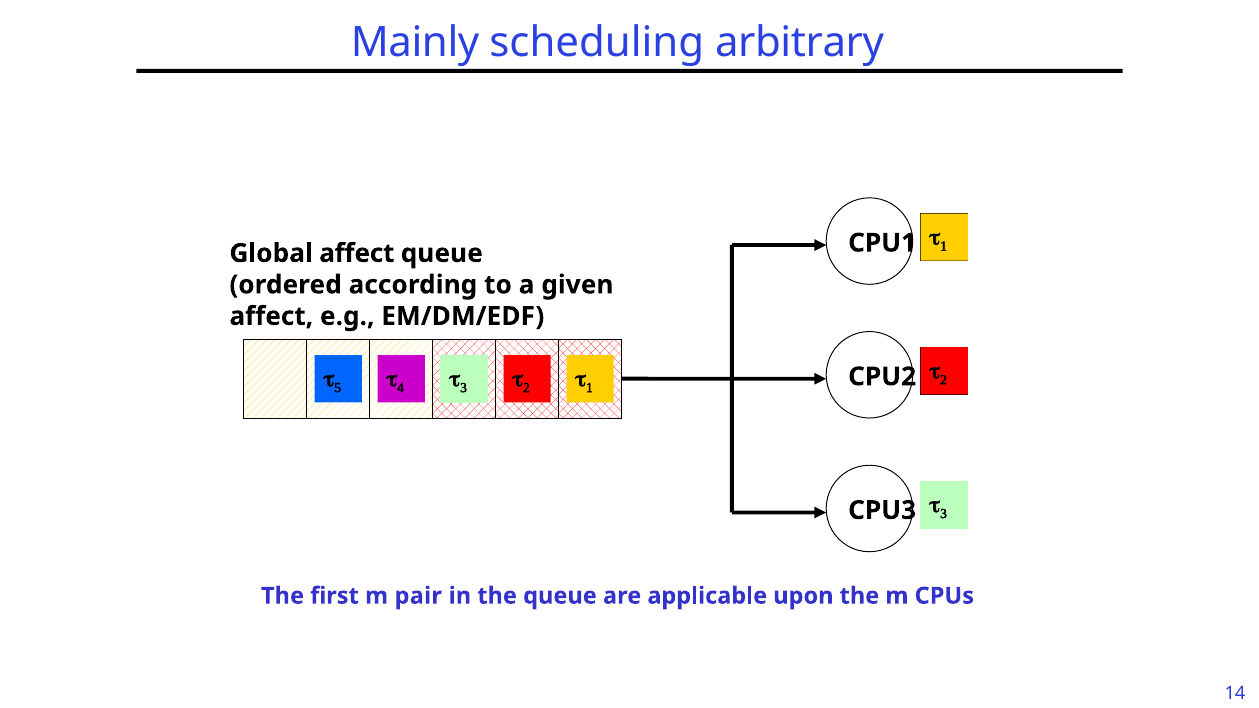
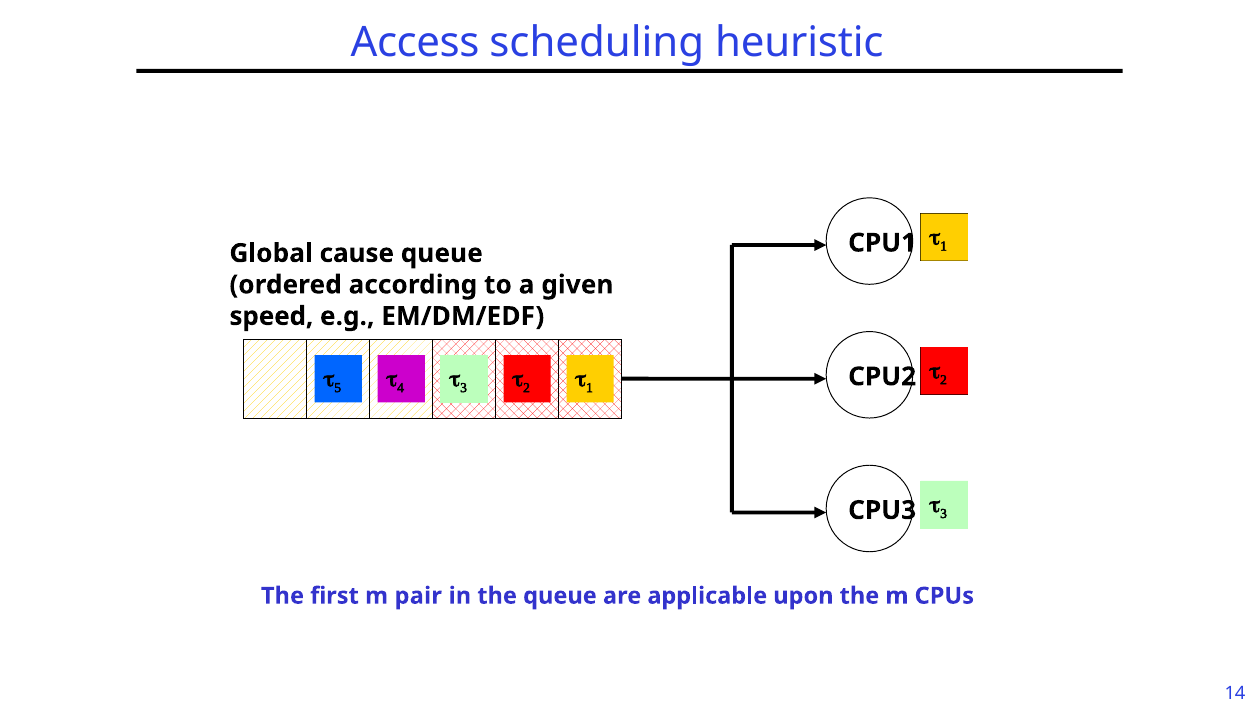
Mainly: Mainly -> Access (415, 43)
arbitrary: arbitrary -> heuristic (799, 43)
Global affect: affect -> cause (357, 253)
affect: affect -> speed (271, 316)
